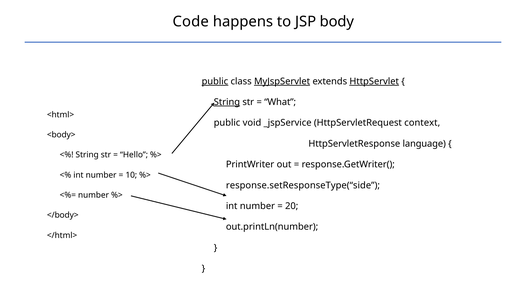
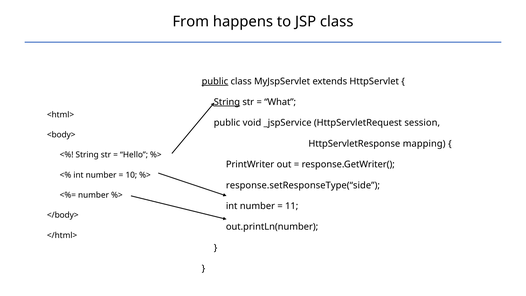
Code: Code -> From (191, 22)
JSP body: body -> class (337, 22)
MyJspServlet underline: present -> none (282, 81)
HttpServlet underline: present -> none (374, 81)
context: context -> session (422, 123)
language: language -> mapping (424, 144)
20: 20 -> 11 (292, 206)
